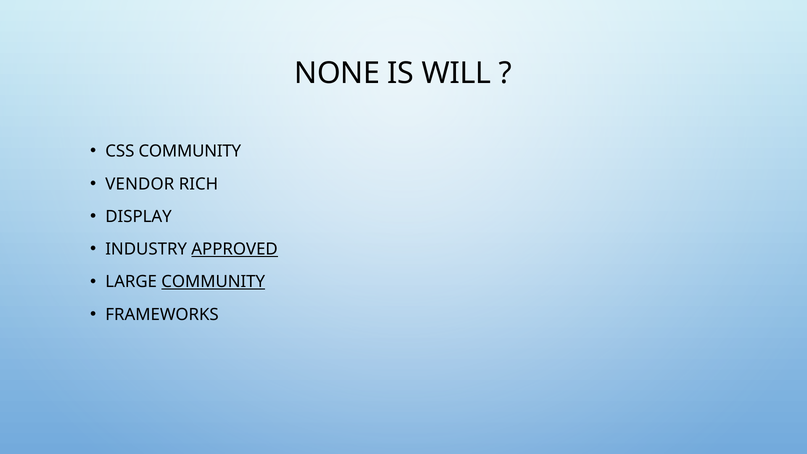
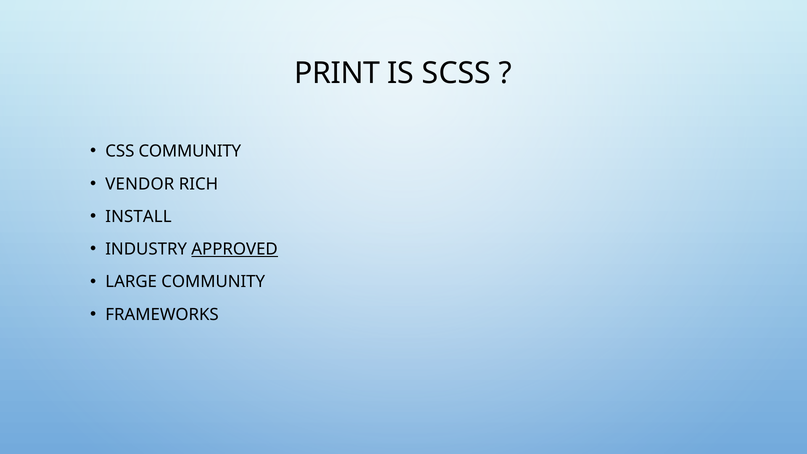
NONE: NONE -> PRINT (337, 73)
WILL: WILL -> SCSS (456, 73)
DISPLAY: DISPLAY -> INSTALL (138, 217)
COMMUNITY underline: present -> none (213, 282)
